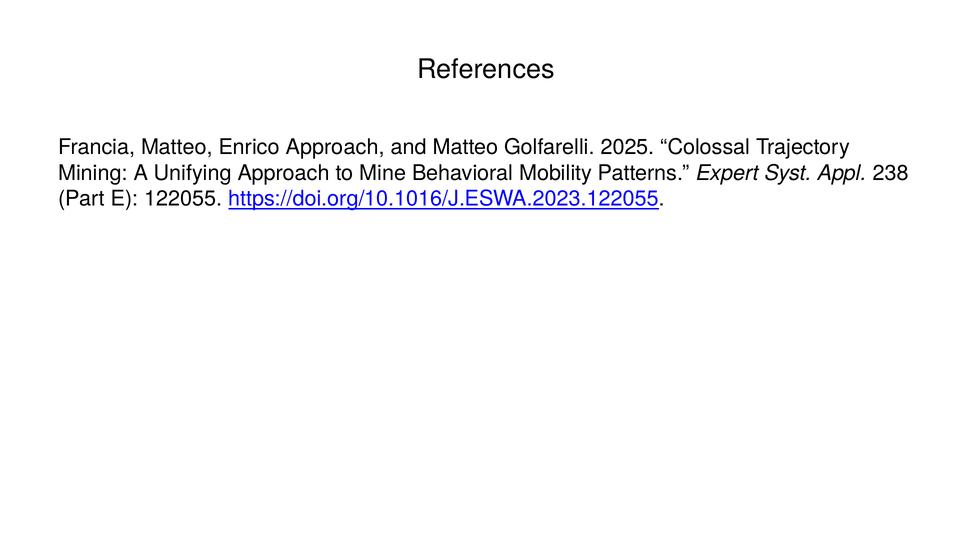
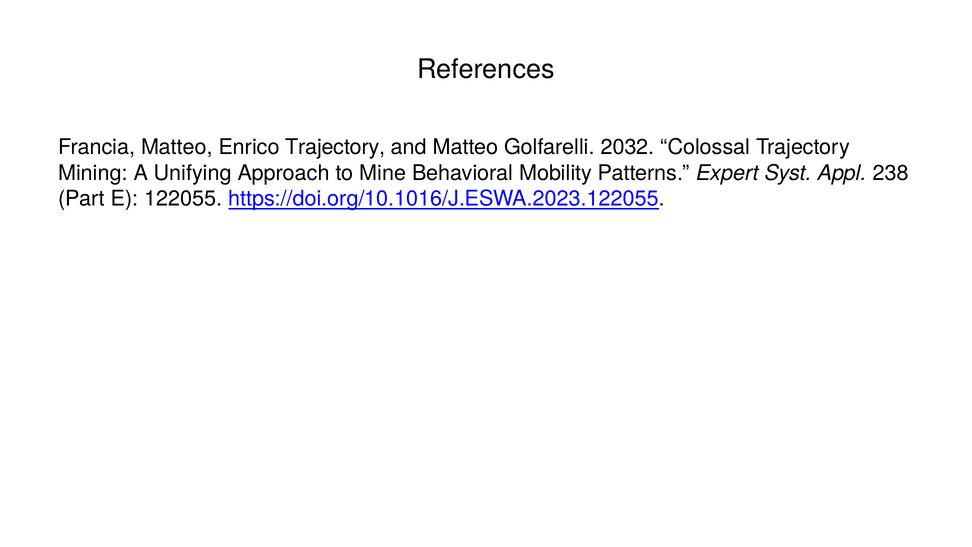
Enrico Approach: Approach -> Trajectory (335, 147)
2025: 2025 -> 2032 (628, 147)
